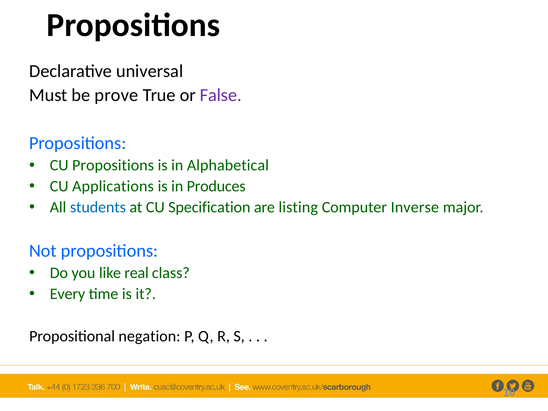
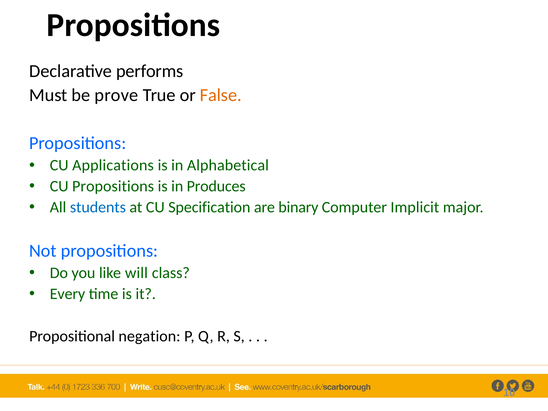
universal: universal -> performs (150, 71)
False colour: purple -> orange (221, 95)
CU Propositions: Propositions -> Applications (113, 165)
CU Applications: Applications -> Propositions (113, 186)
listing: listing -> binary (298, 207)
Inverse: Inverse -> Implicit (415, 207)
real: real -> will (136, 273)
